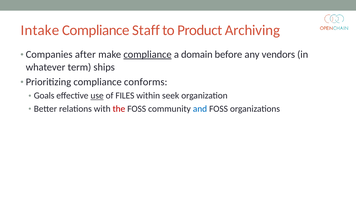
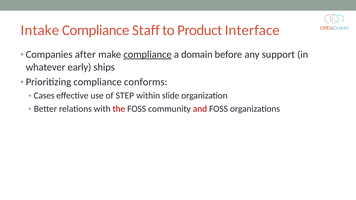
Archiving: Archiving -> Interface (252, 30)
vendors: vendors -> support (278, 55)
term: term -> early (79, 67)
Goals: Goals -> Cases (44, 96)
use underline: present -> none (97, 96)
FILES: FILES -> STEP (125, 96)
seek: seek -> slide (171, 96)
and colour: blue -> red (200, 109)
